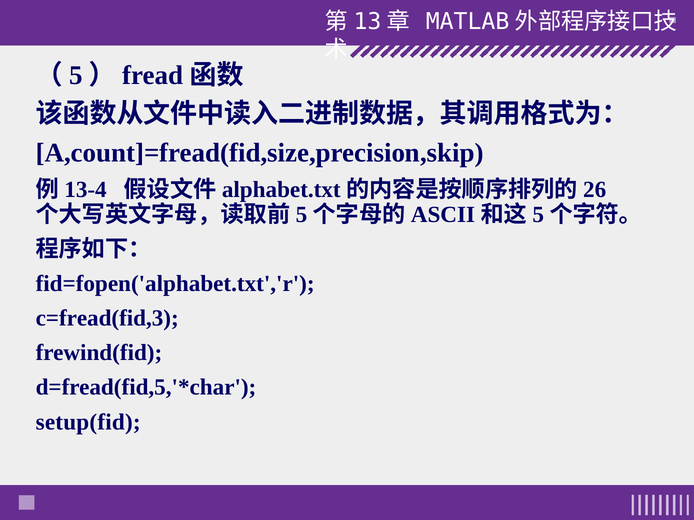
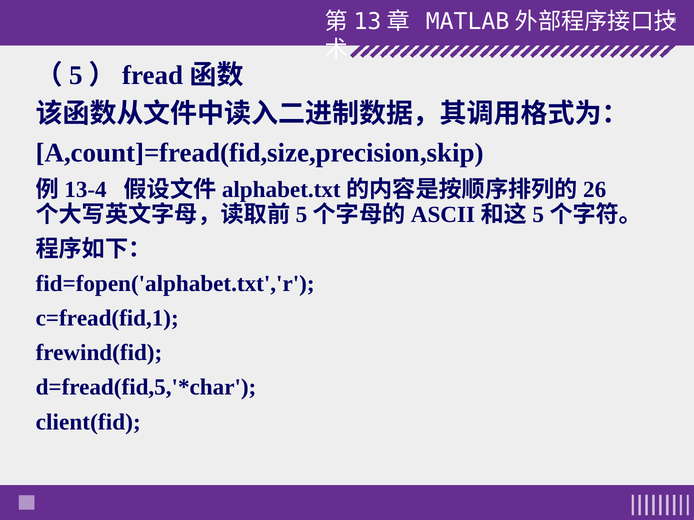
c=fread(fid,3: c=fread(fid,3 -> c=fread(fid,1 (107, 318)
setup(fid: setup(fid -> client(fid (88, 422)
